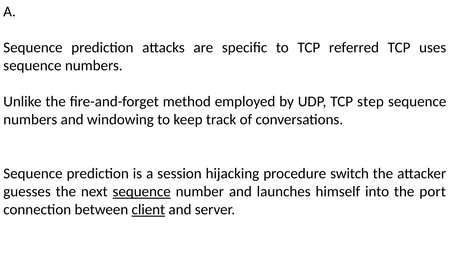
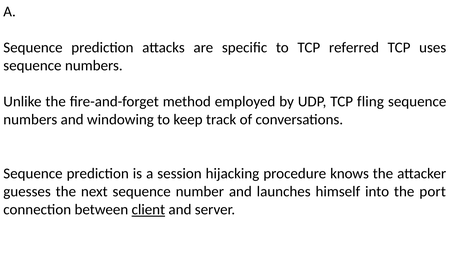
step: step -> fling (370, 102)
switch: switch -> knows (350, 174)
sequence underline: present -> none (142, 192)
